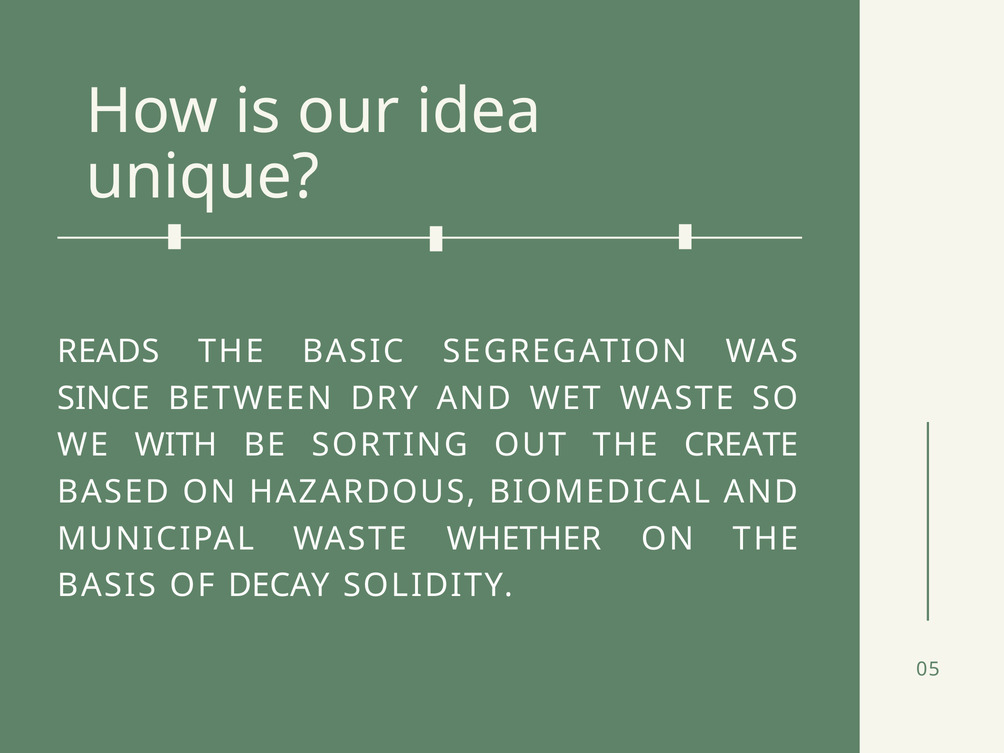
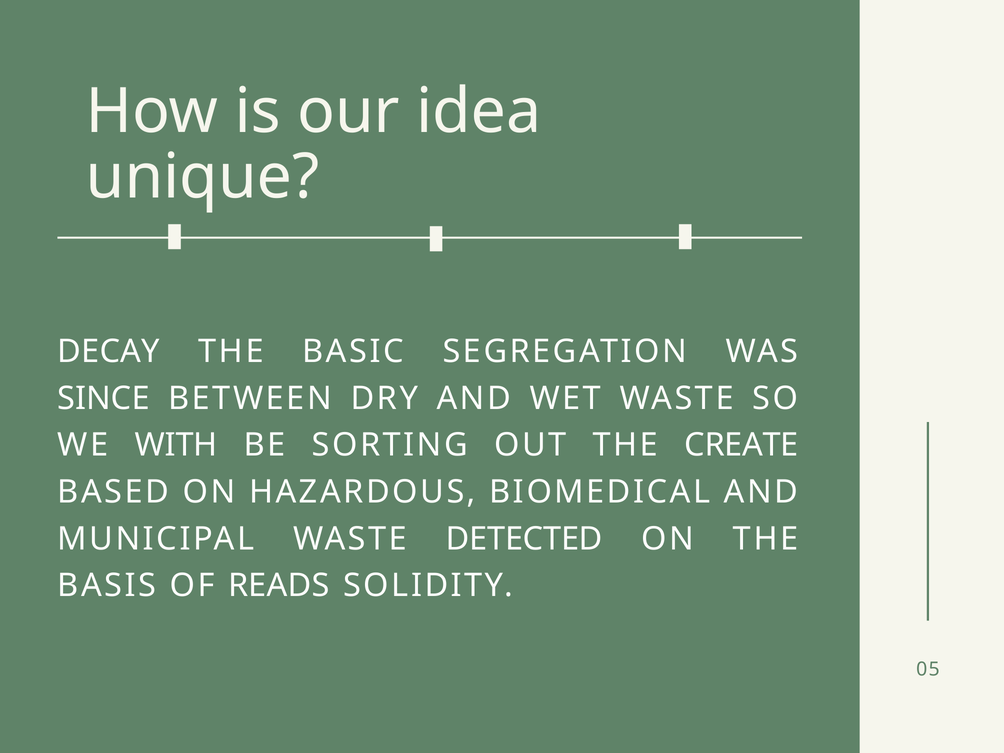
READS: READS -> DECAY (109, 352)
WHETHER: WHETHER -> DETECTED (524, 539)
DECAY: DECAY -> READS (279, 586)
